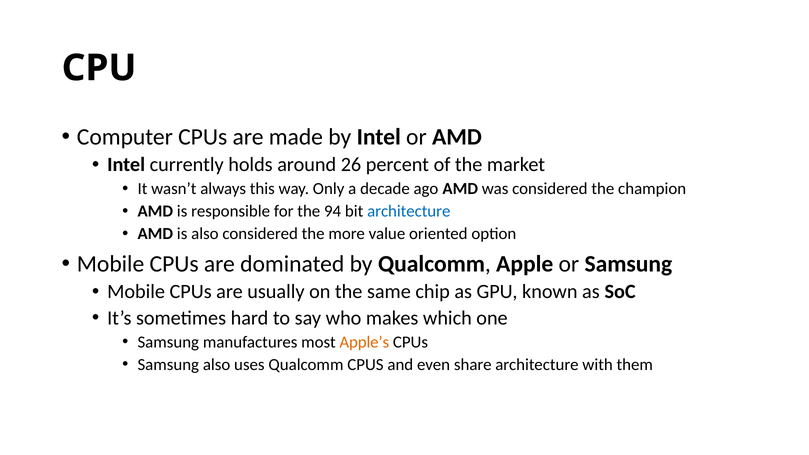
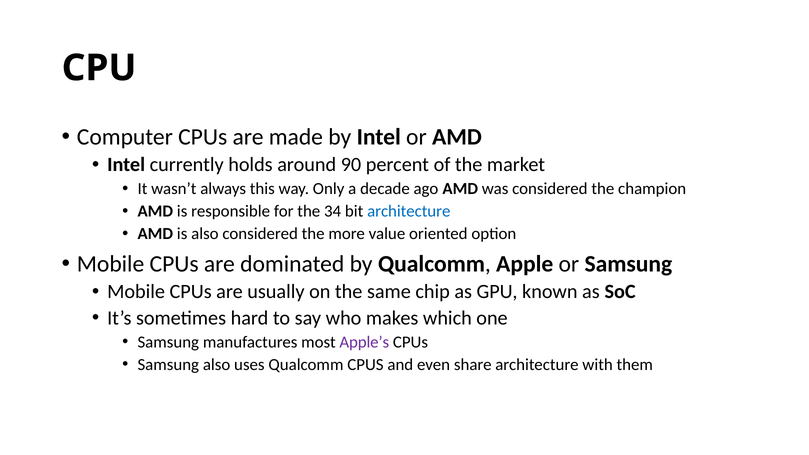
26: 26 -> 90 (351, 165)
94: 94 -> 34 (333, 211)
Apple’s colour: orange -> purple (364, 342)
